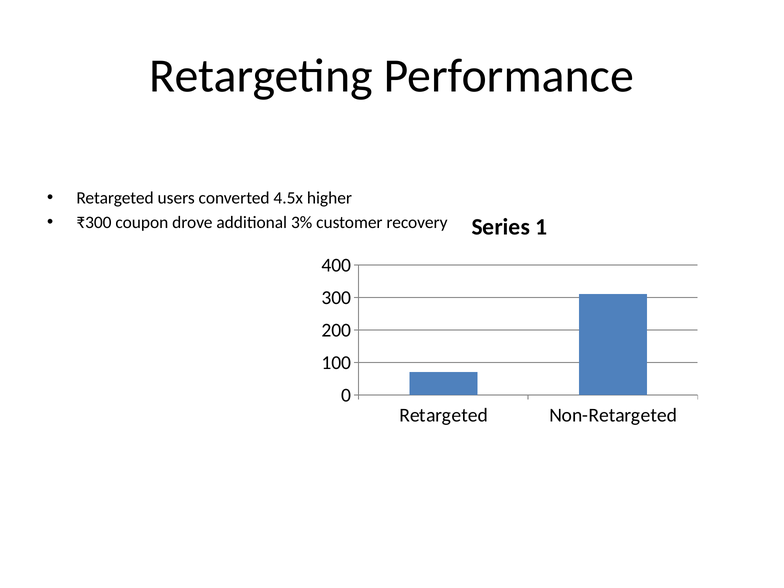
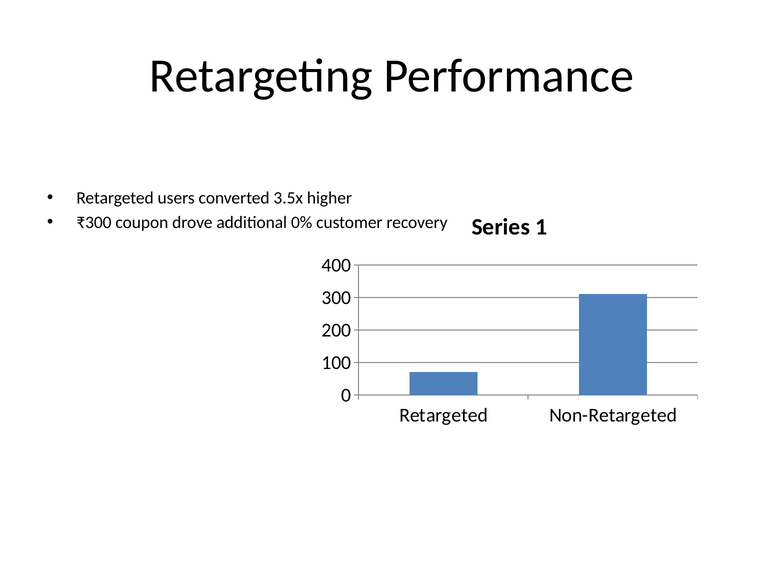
4.5x: 4.5x -> 3.5x (288, 198)
3%: 3% -> 0% (302, 222)
